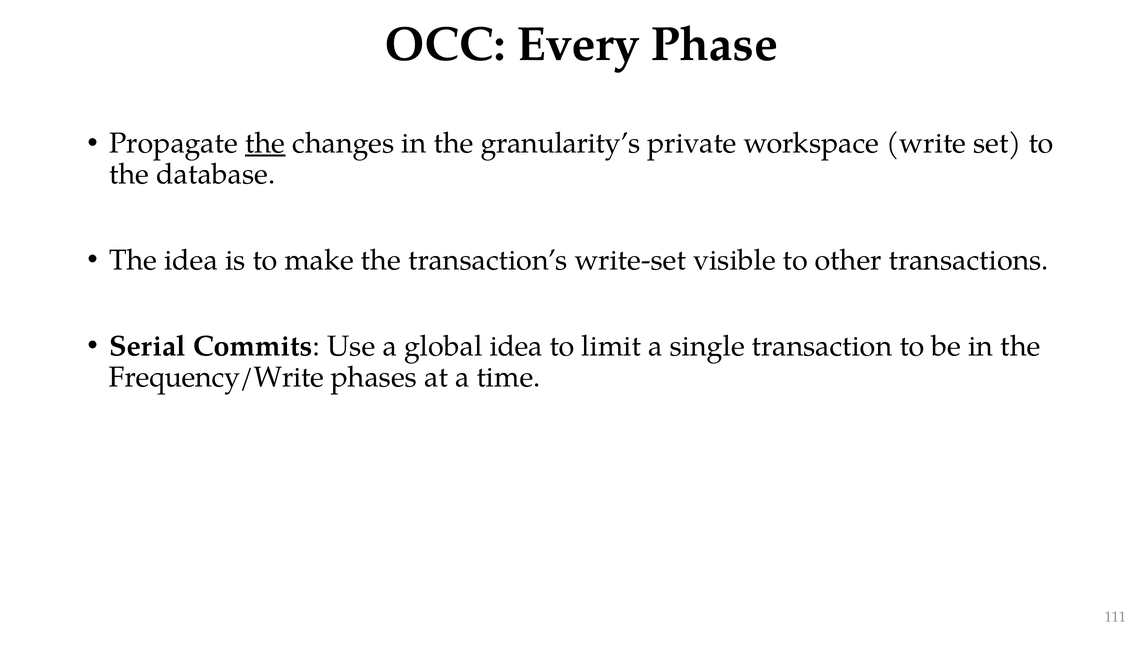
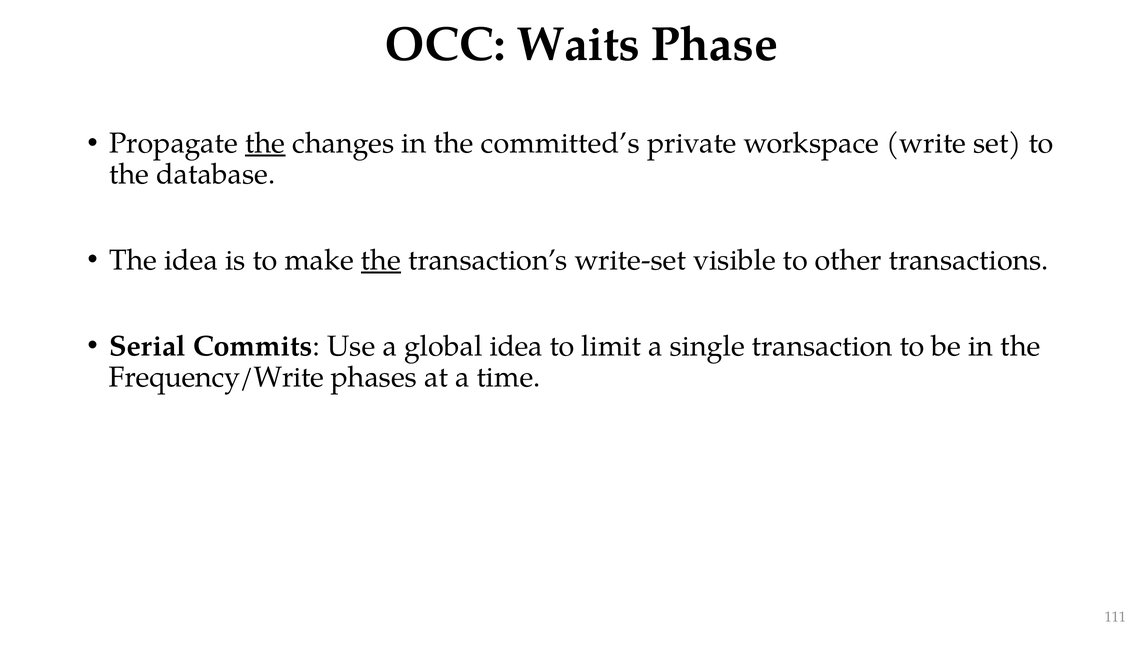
Every: Every -> Waits (578, 44)
granularity’s: granularity’s -> committed’s (560, 143)
the underline: none -> present (381, 260)
